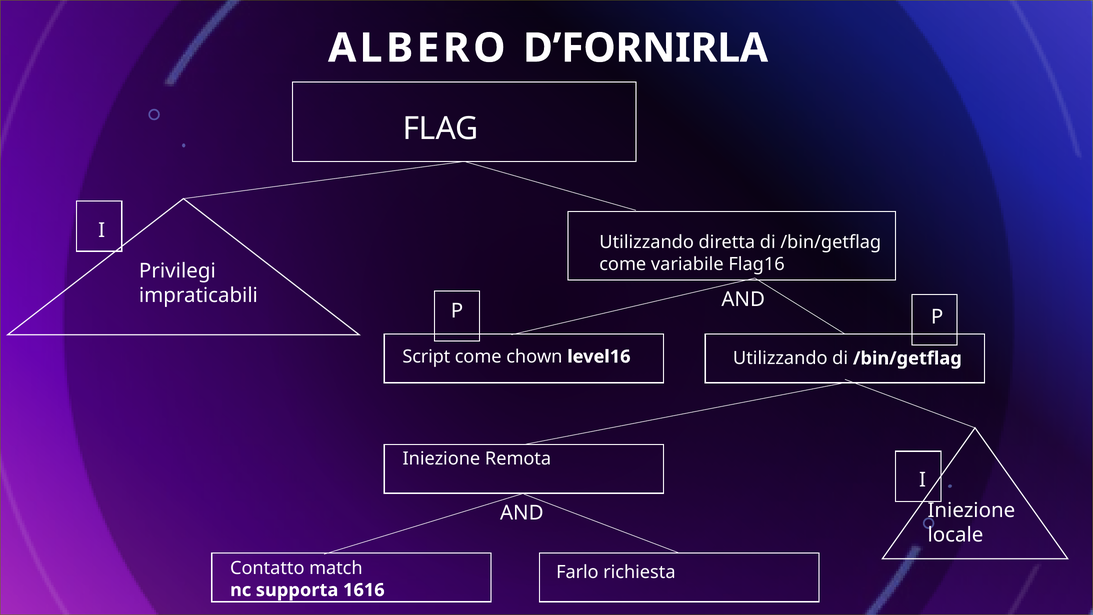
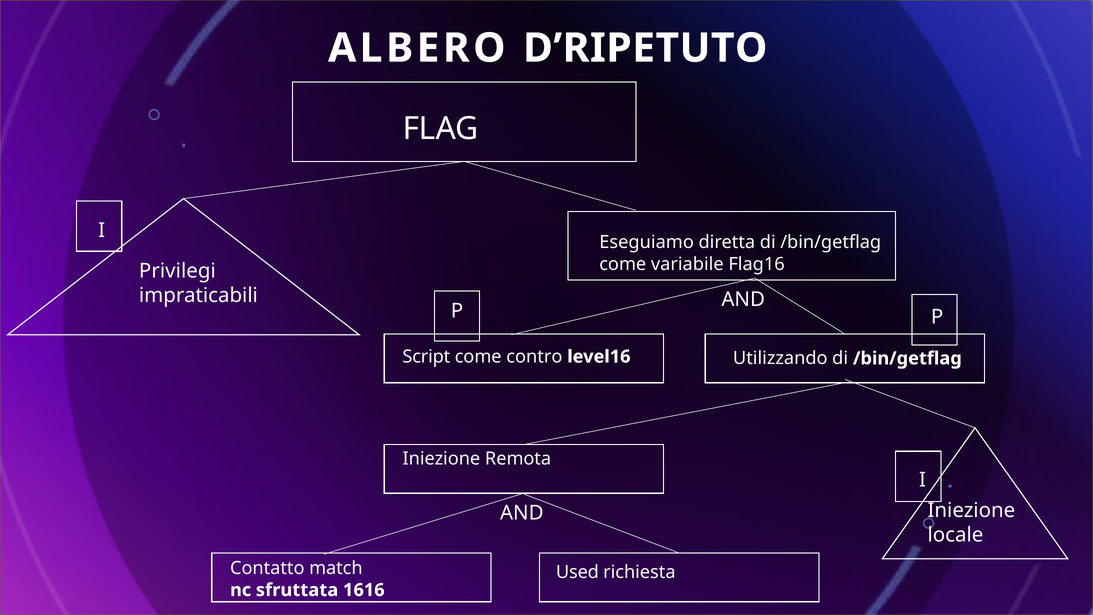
D’FORNIRLA: D’FORNIRLA -> D’RIPETUTO (645, 48)
Utilizzando: Utilizzando -> Eseguiamo (647, 242)
chown: chown -> contro (534, 357)
Farlo: Farlo -> Used (577, 572)
supporta: supporta -> sfruttata (297, 590)
